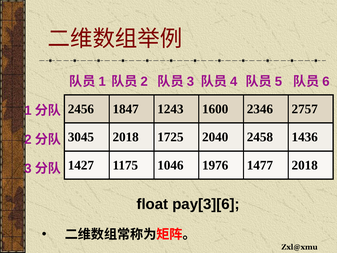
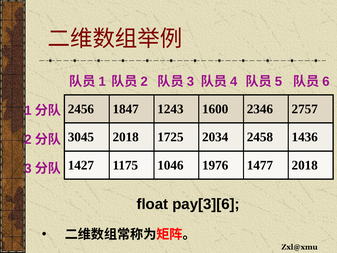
2040: 2040 -> 2034 (215, 137)
